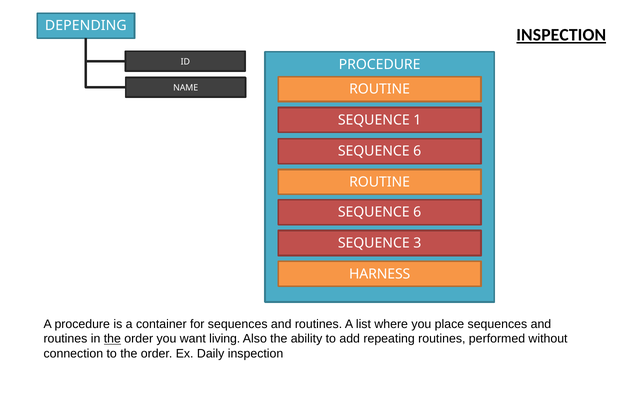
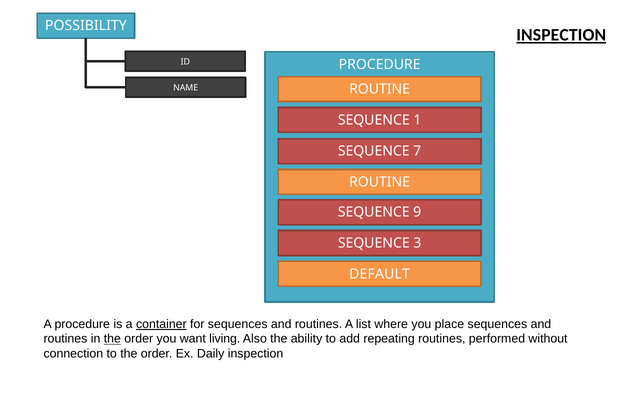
DEPENDING: DEPENDING -> POSSIBILITY (86, 26)
6: 6 -> 7 (417, 151)
6: 6 -> 9 (417, 212)
HARNESS: HARNESS -> DEFAULT (380, 274)
container underline: none -> present (161, 324)
